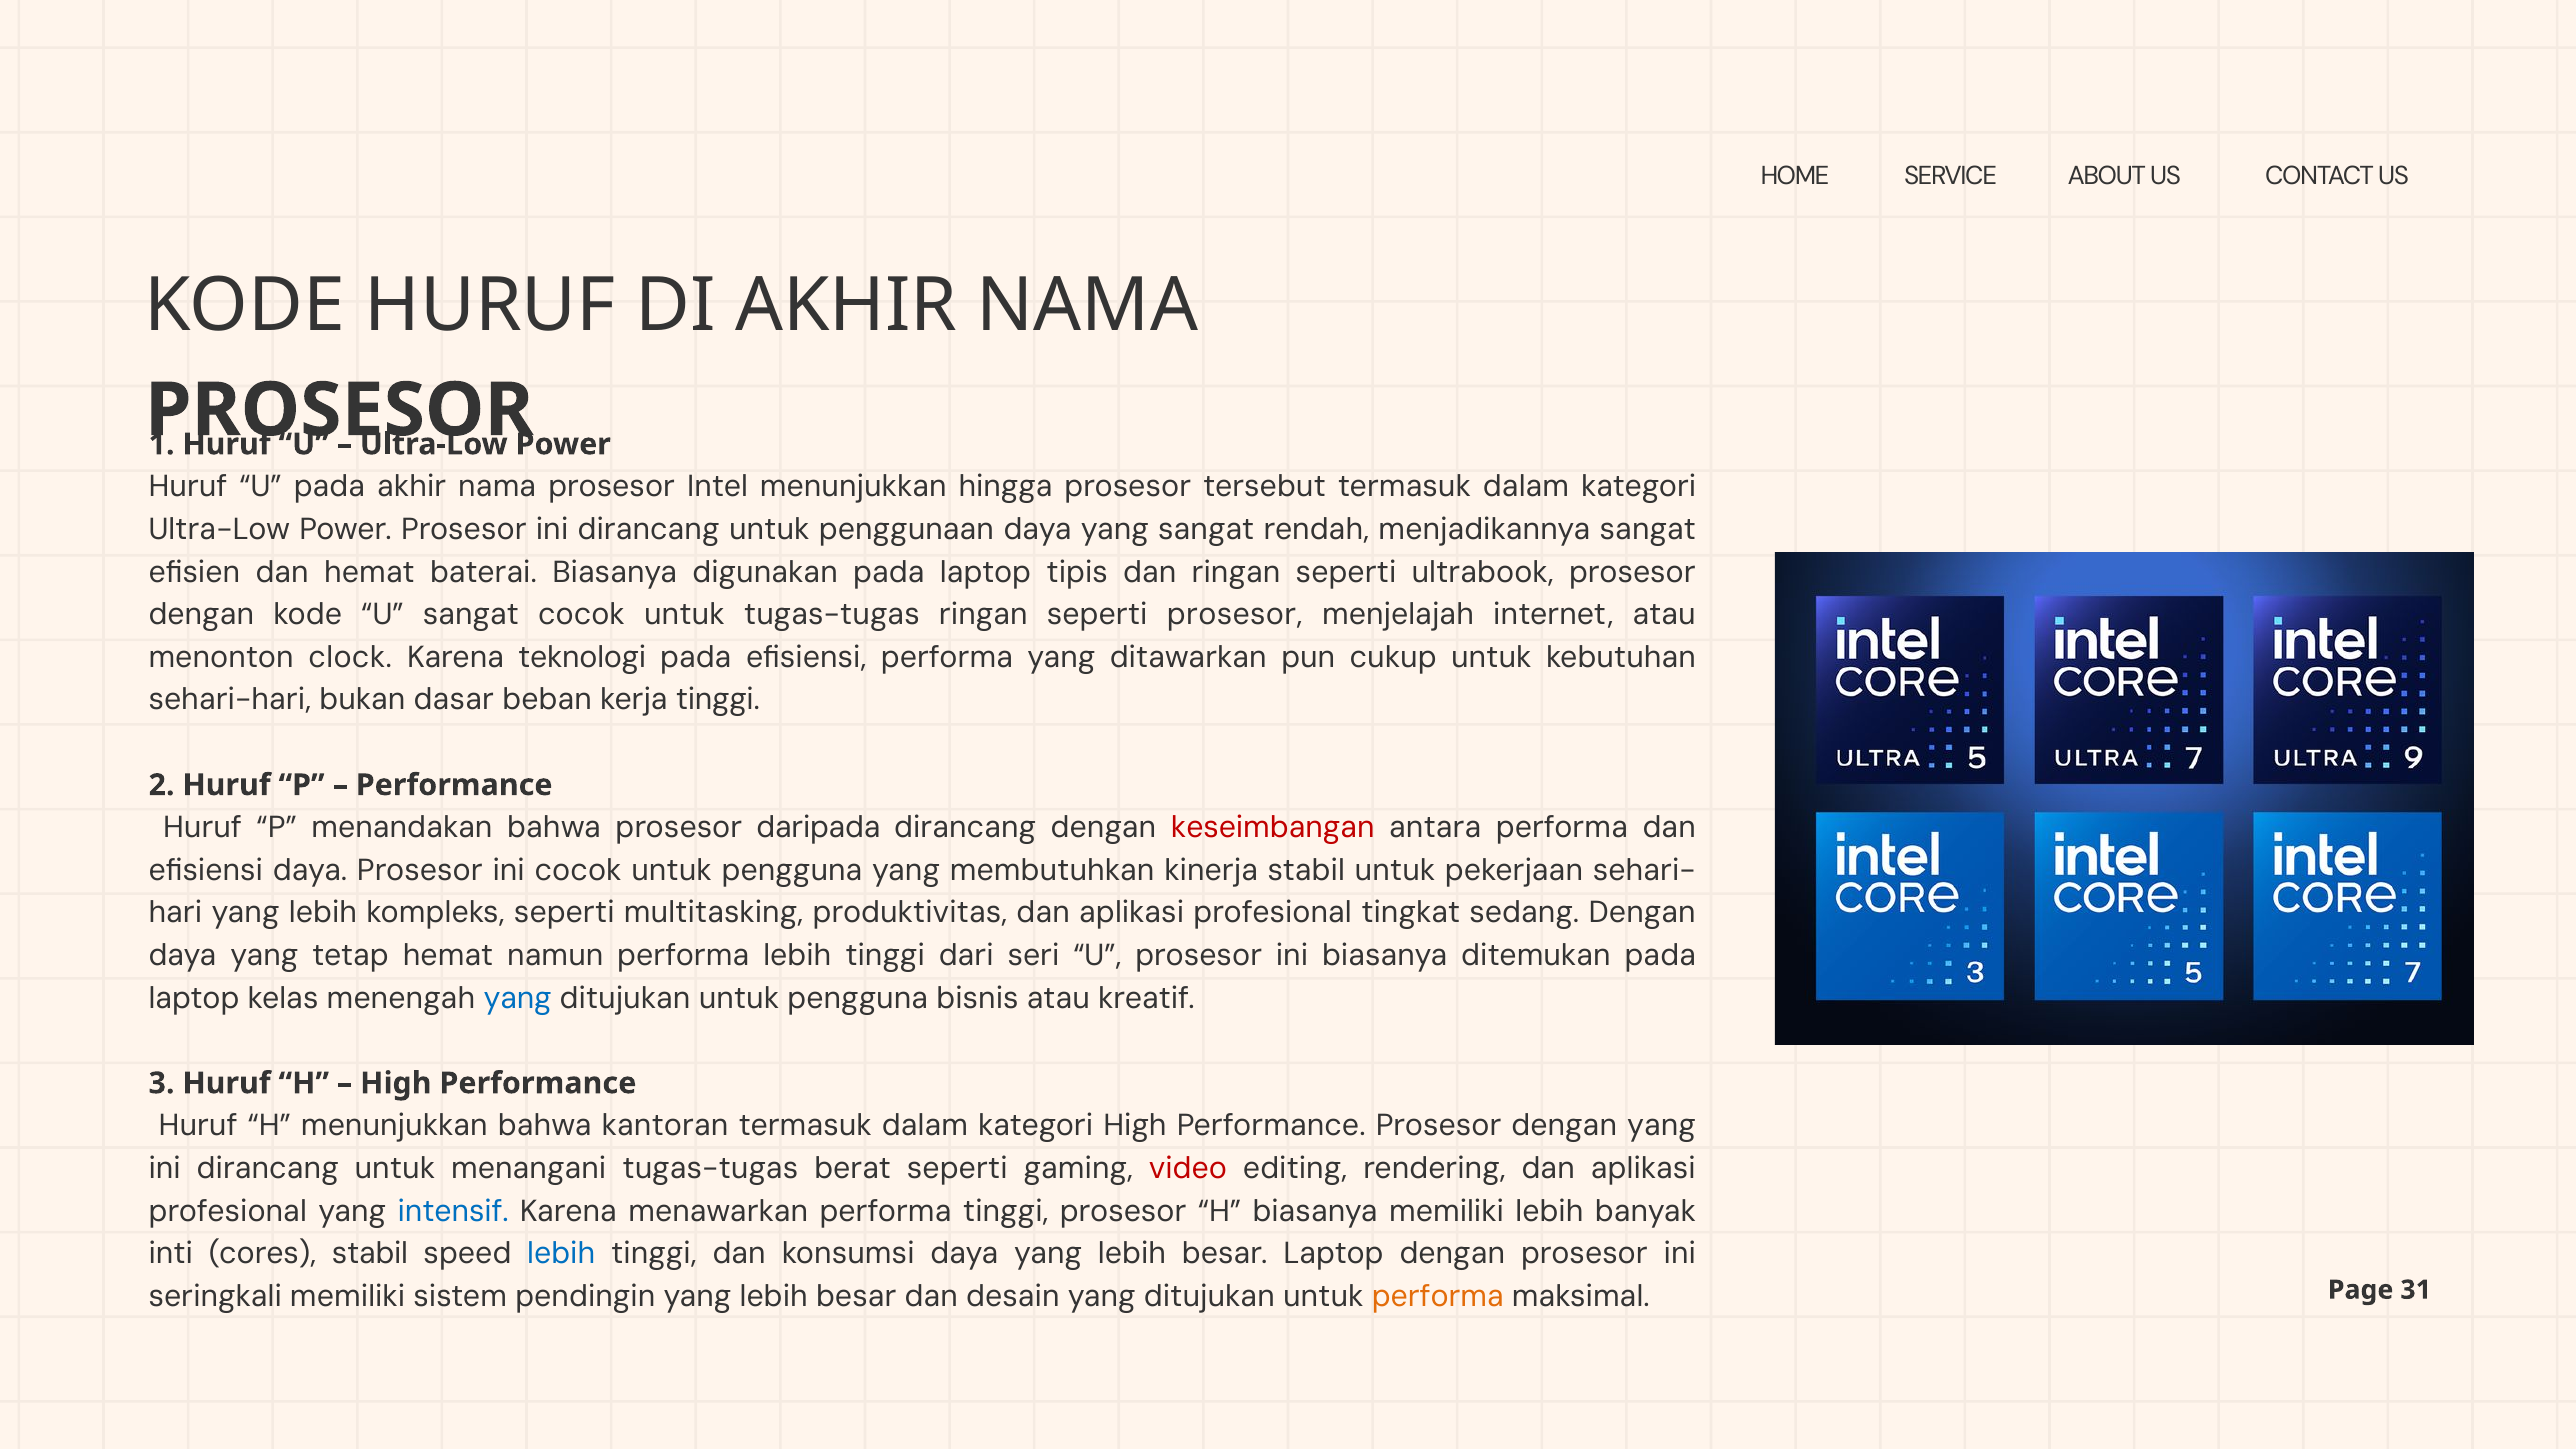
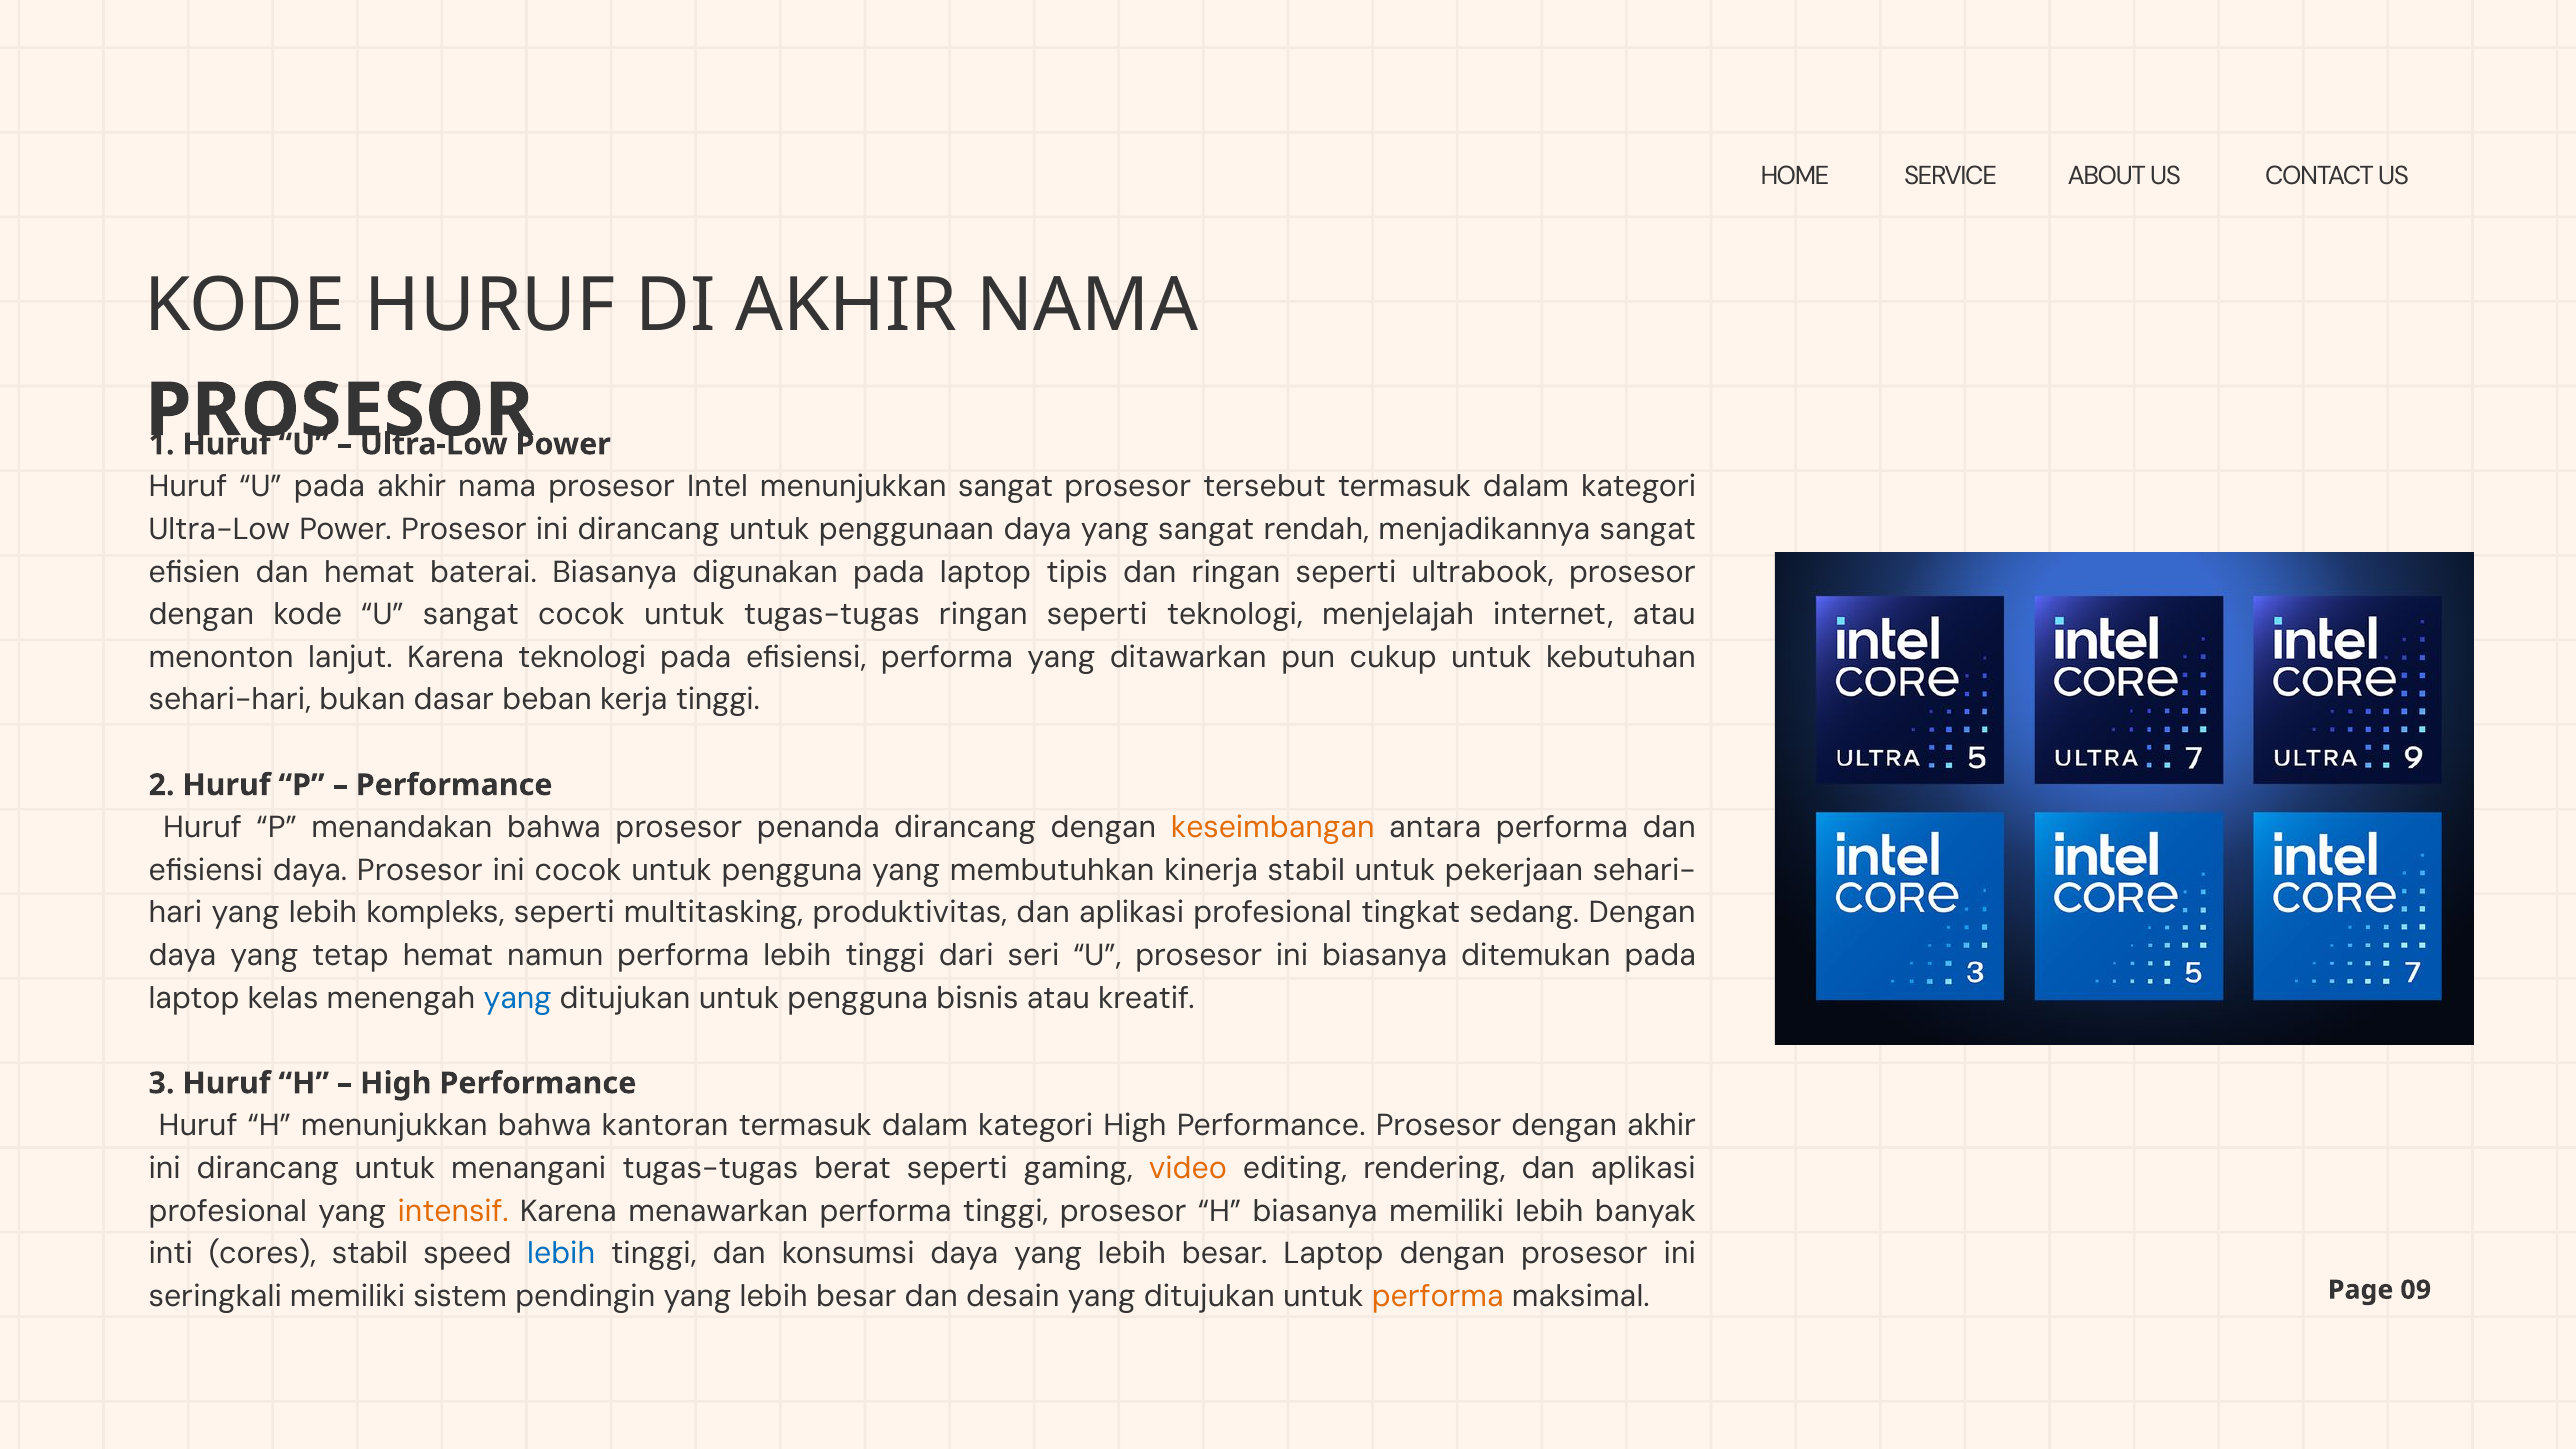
menunjukkan hingga: hingga -> sangat (1006, 487)
seperti prosesor: prosesor -> teknologi (1235, 615)
clock: clock -> lanjut (350, 657)
daripada: daripada -> penanda (818, 828)
keseimbangan colour: red -> orange (1273, 828)
dengan yang: yang -> akhir (1662, 1126)
video colour: red -> orange (1188, 1168)
intensif colour: blue -> orange (453, 1211)
31: 31 -> 09 (2416, 1290)
